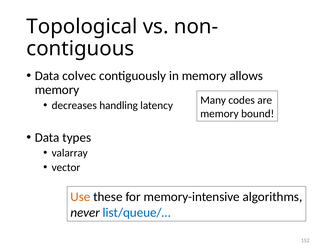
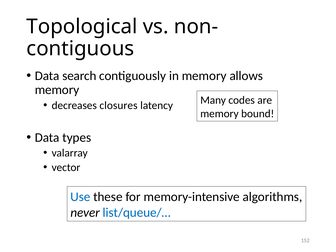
colvec: colvec -> search (79, 76)
handling: handling -> closures (118, 105)
Use colour: orange -> blue (80, 197)
